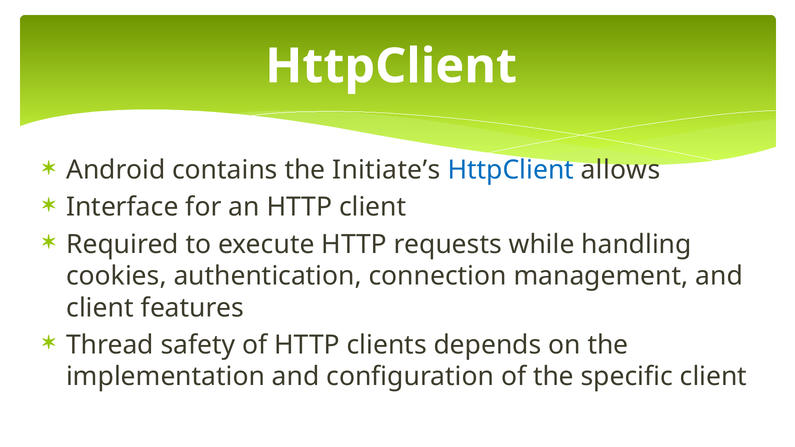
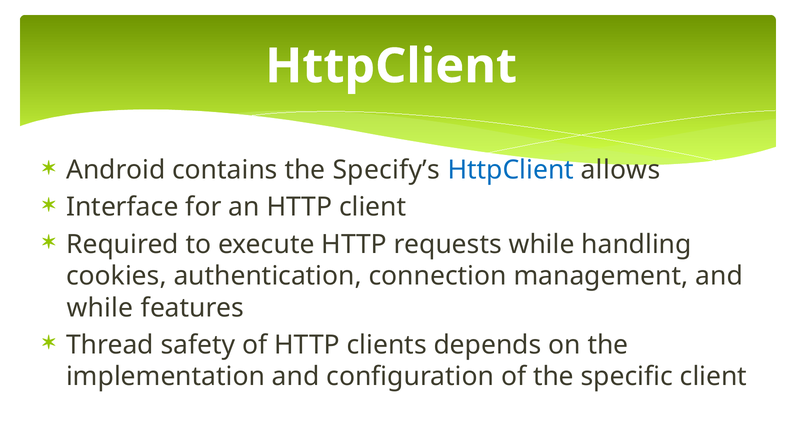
Initiate’s: Initiate’s -> Specify’s (386, 170)
client: client -> while (100, 308)
